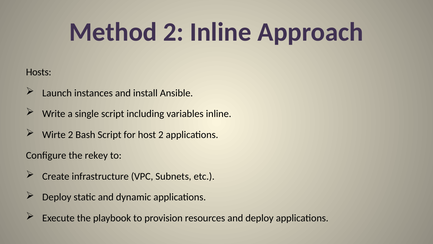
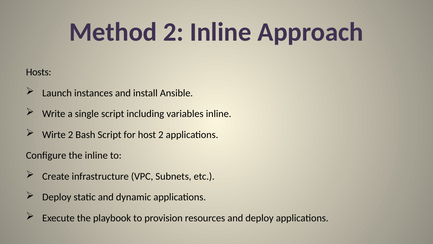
the rekey: rekey -> inline (96, 155)
